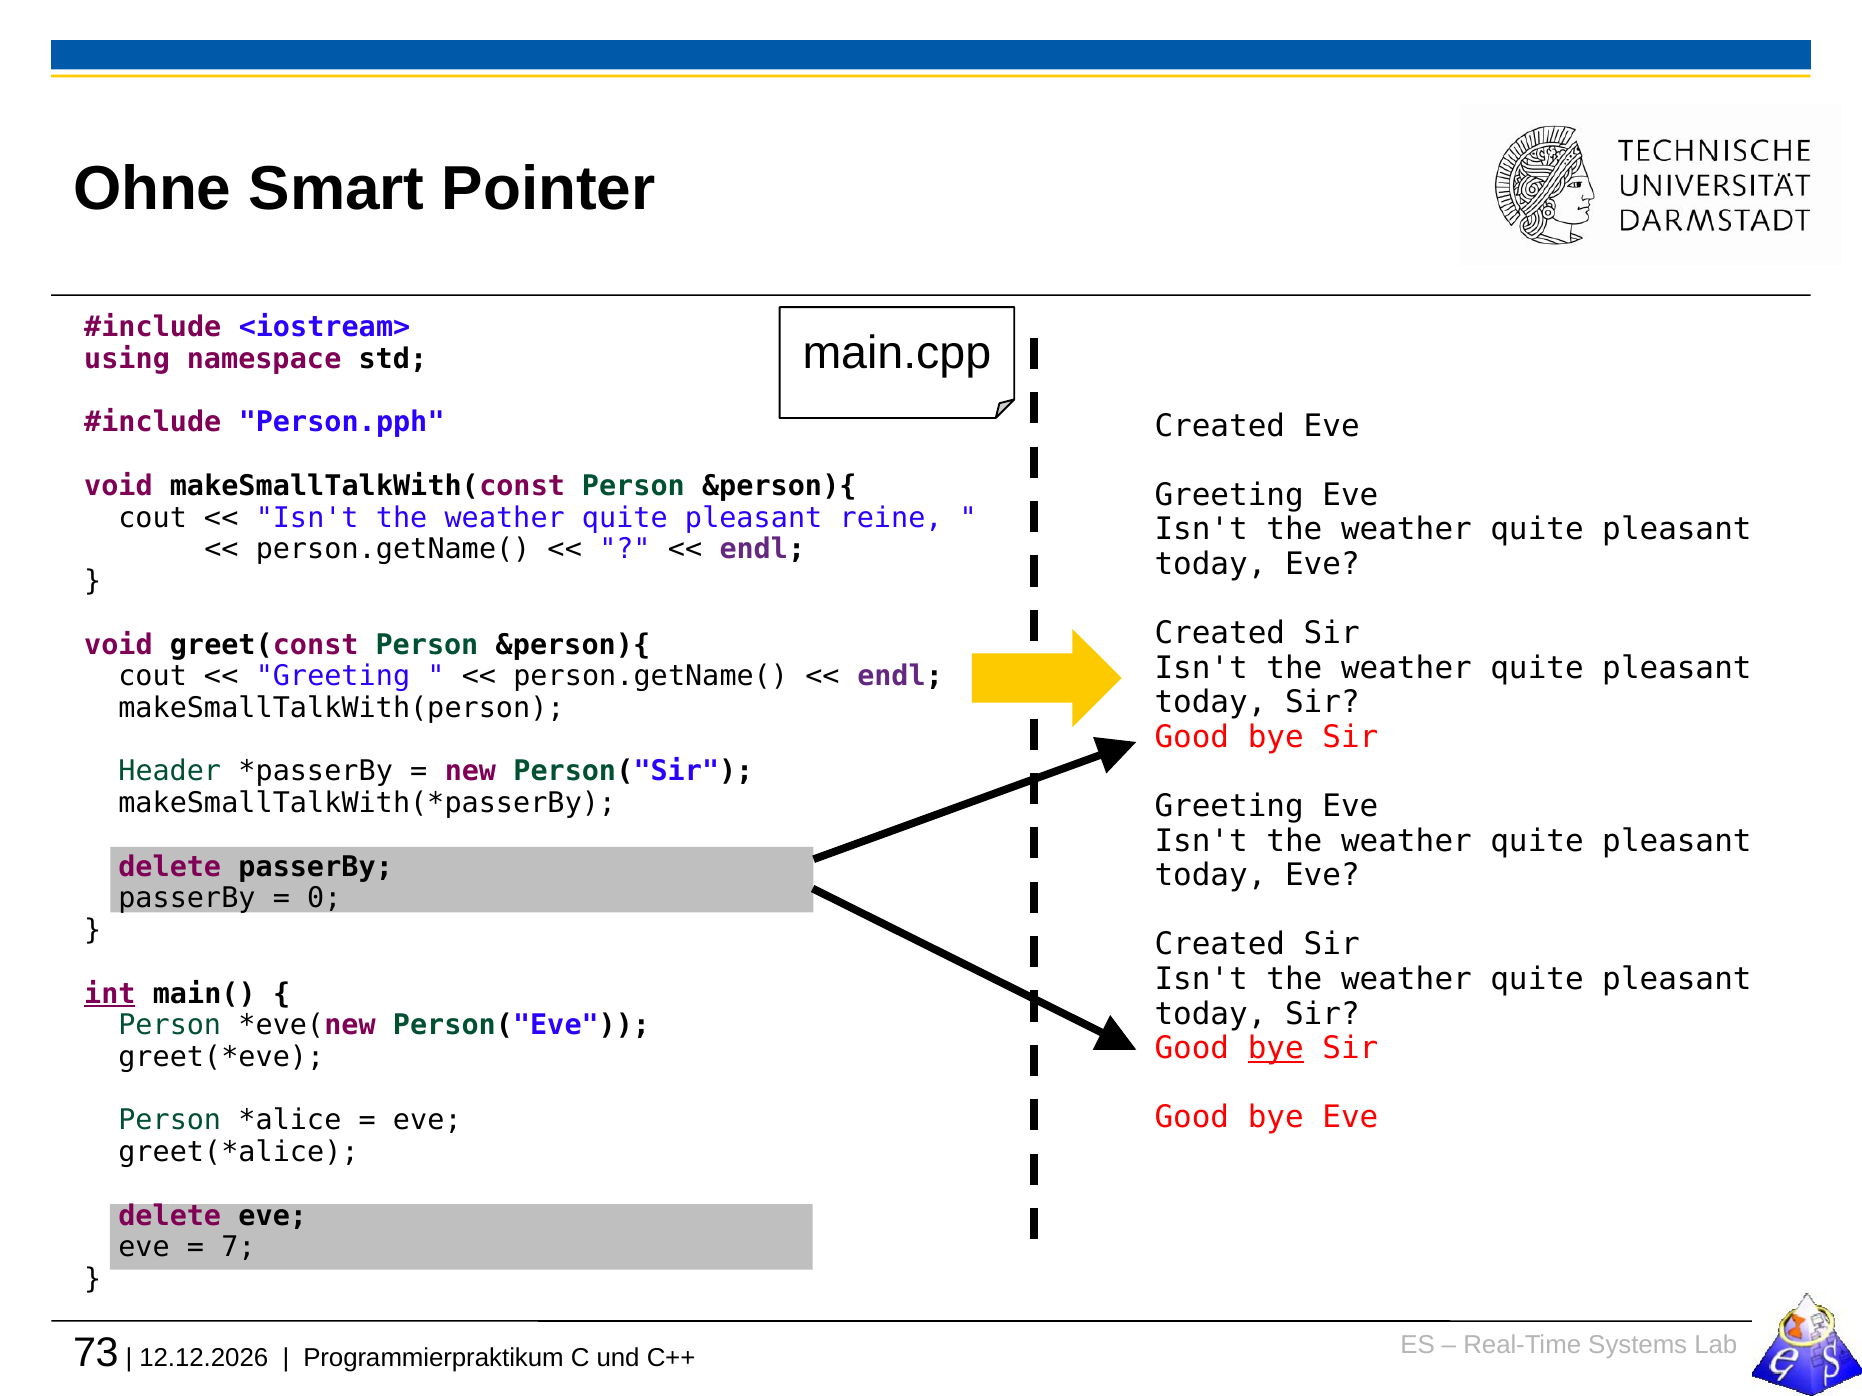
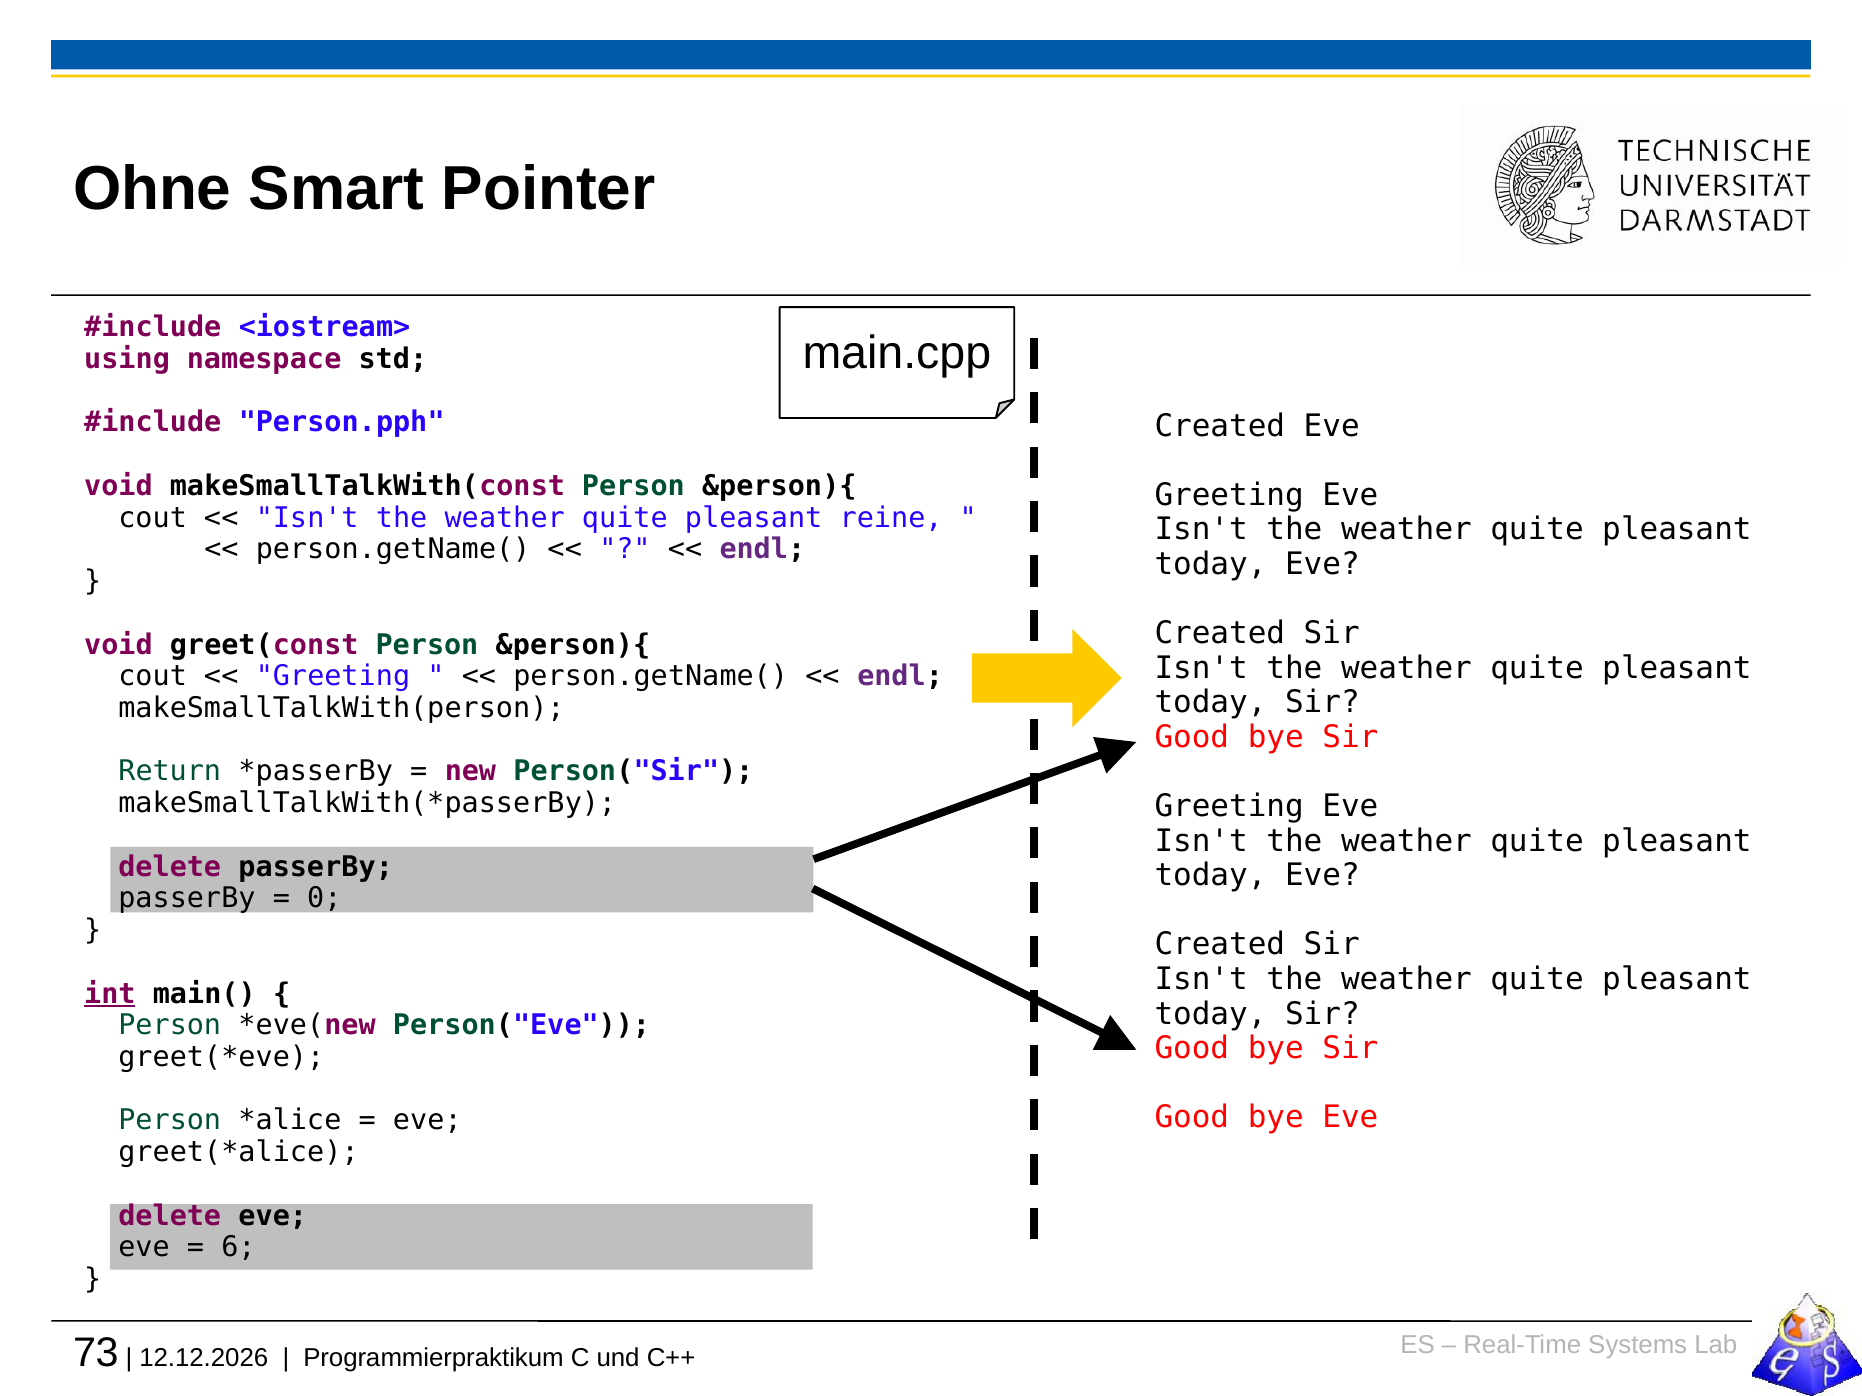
Header: Header -> Return (170, 772)
bye underline: present -> none (1276, 1049)
7: 7 -> 6 (238, 1248)
